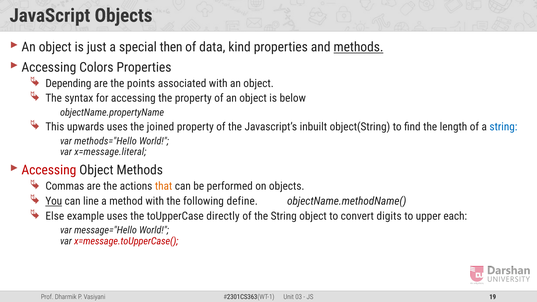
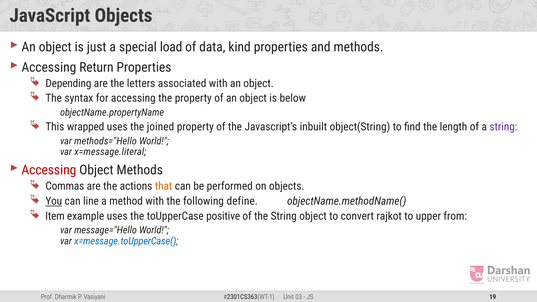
then: then -> load (171, 47)
methods underline: present -> none (359, 47)
Colors: Colors -> Return (96, 67)
points: points -> letters (141, 83)
upwards: upwards -> wrapped (86, 127)
string colour: blue -> purple (503, 127)
Else: Else -> Item (55, 216)
directly: directly -> positive (223, 216)
digits: digits -> rajkot (389, 216)
each: each -> from (455, 216)
x=message.toUpperCase( colour: red -> blue (126, 241)
